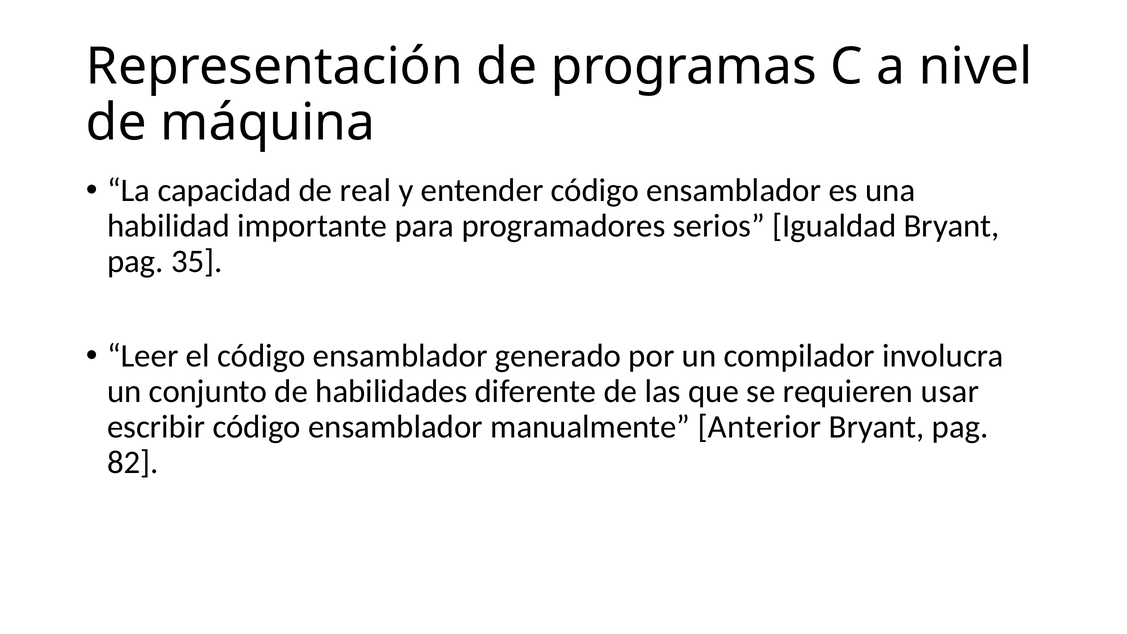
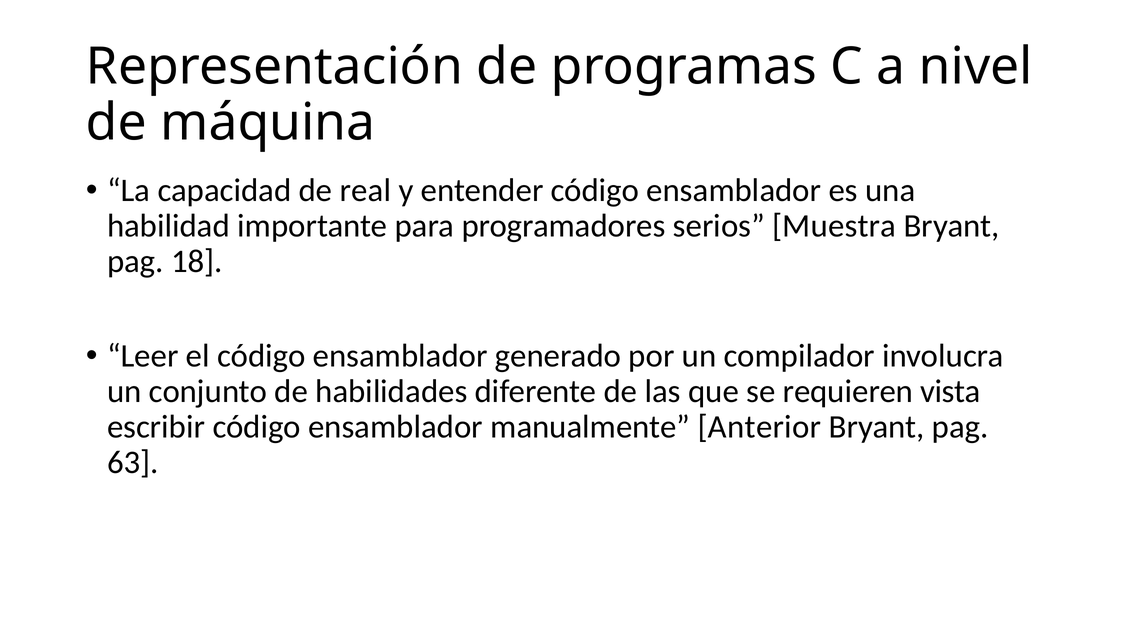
Igualdad: Igualdad -> Muestra (834, 226)
35: 35 -> 18 (197, 262)
usar: usar -> vista (950, 392)
82: 82 -> 63 (133, 463)
